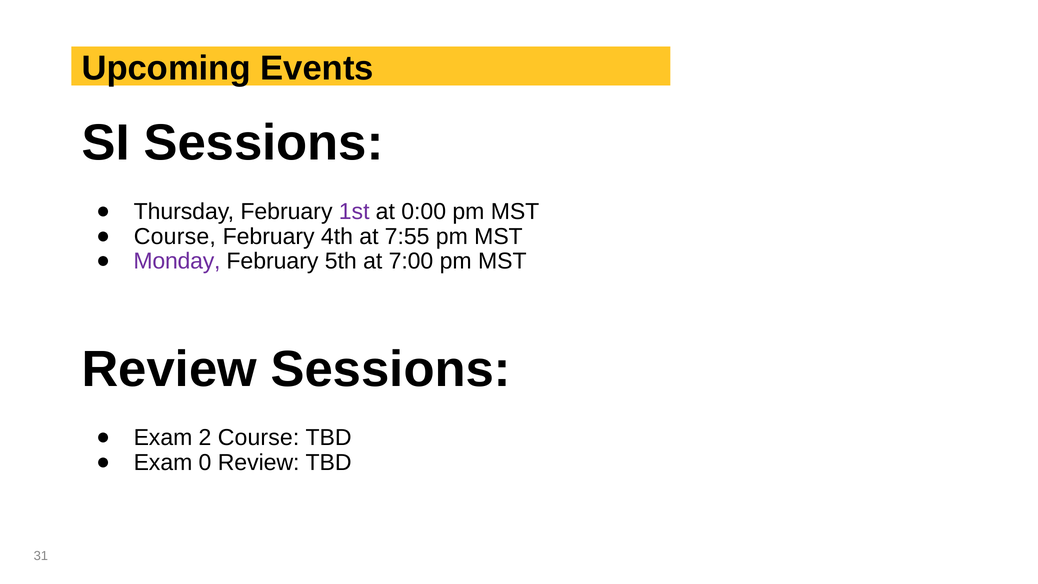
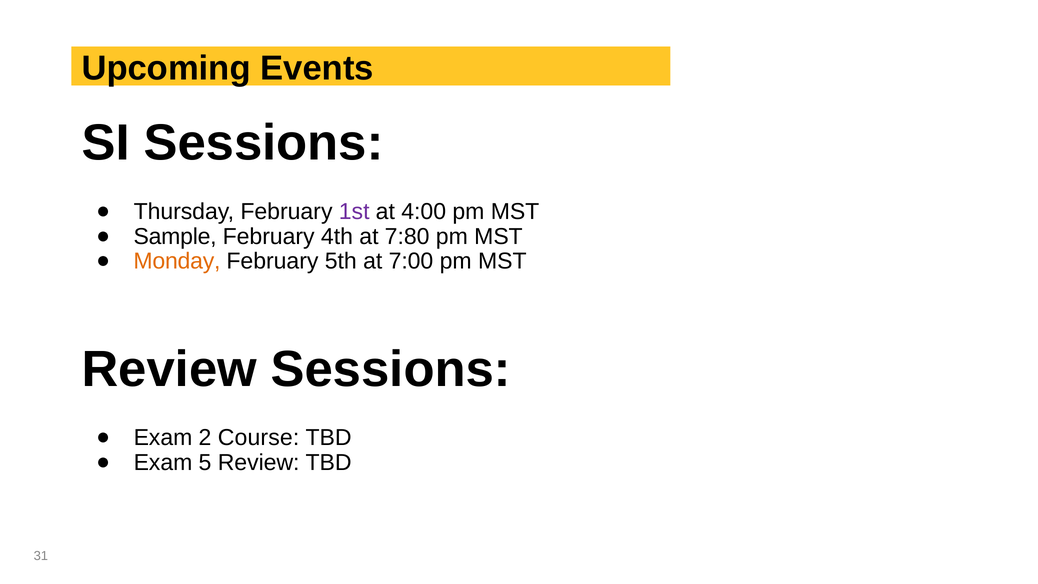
0:00: 0:00 -> 4:00 (424, 212)
Course: Course -> Sample (175, 236)
7:55: 7:55 -> 7:80 (407, 236)
Monday colour: purple -> orange (177, 261)
0: 0 -> 5 (205, 463)
